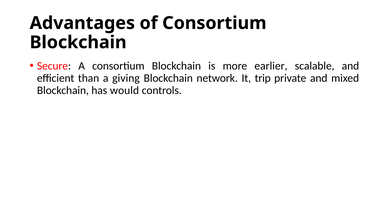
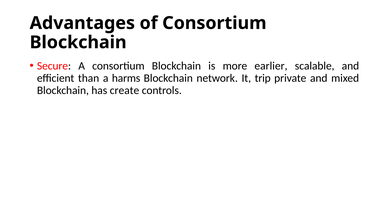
giving: giving -> harms (126, 78)
would: would -> create (125, 90)
